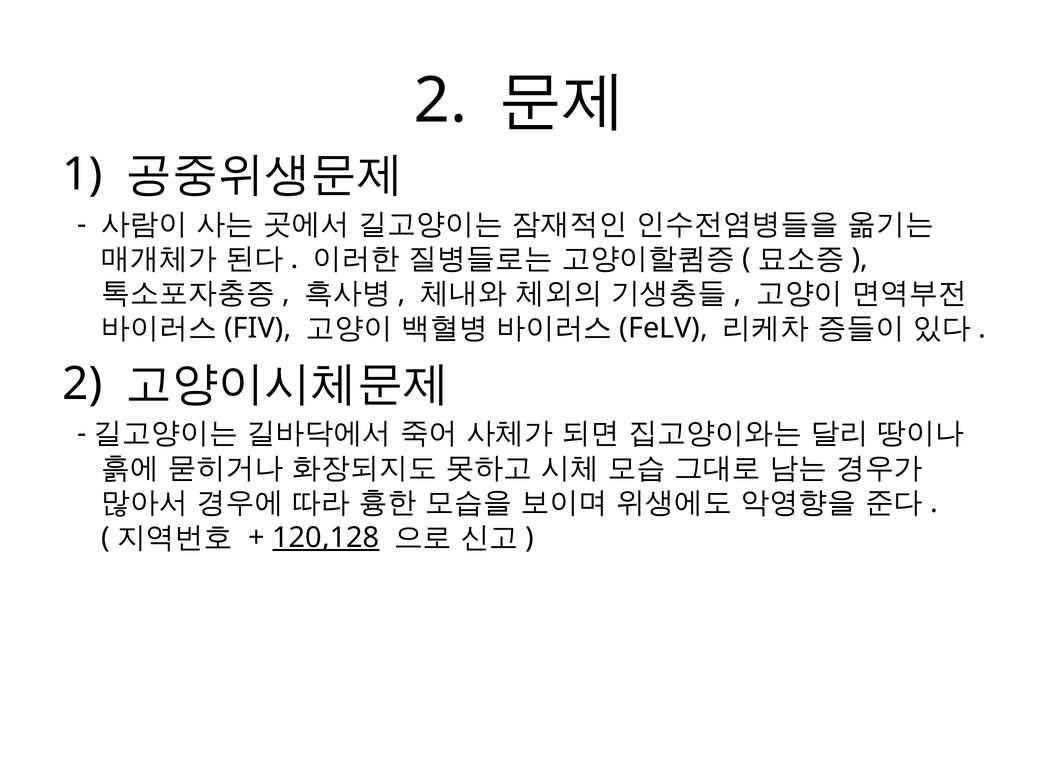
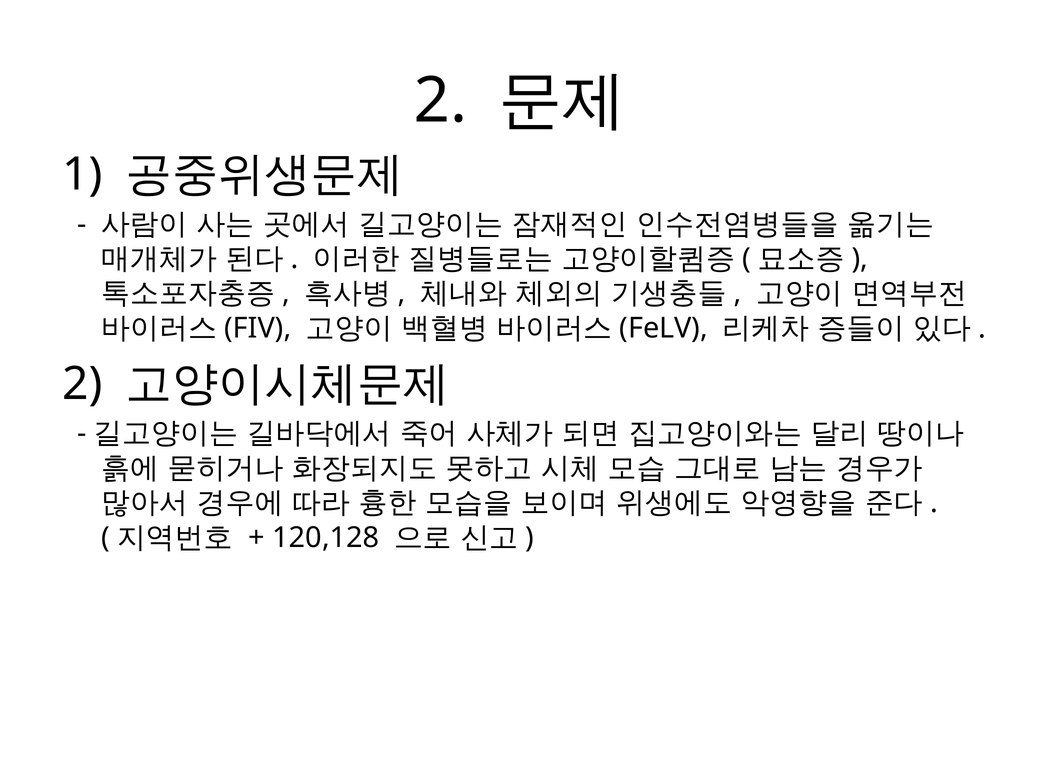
120,128 underline: present -> none (326, 538)
